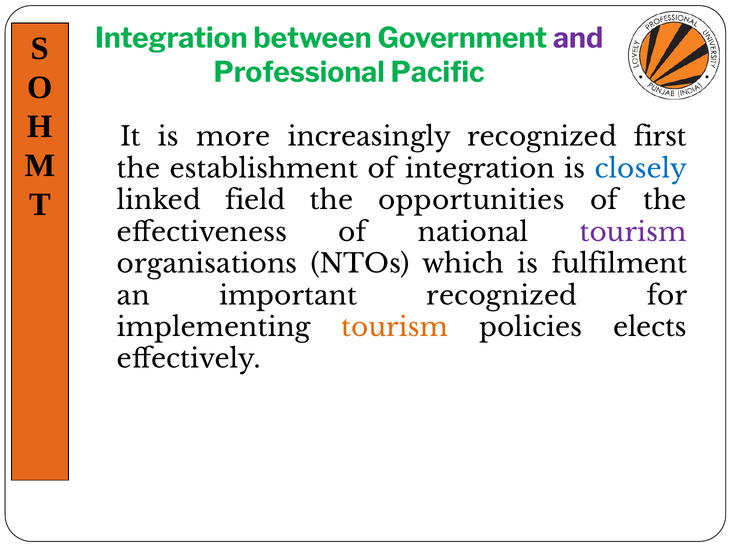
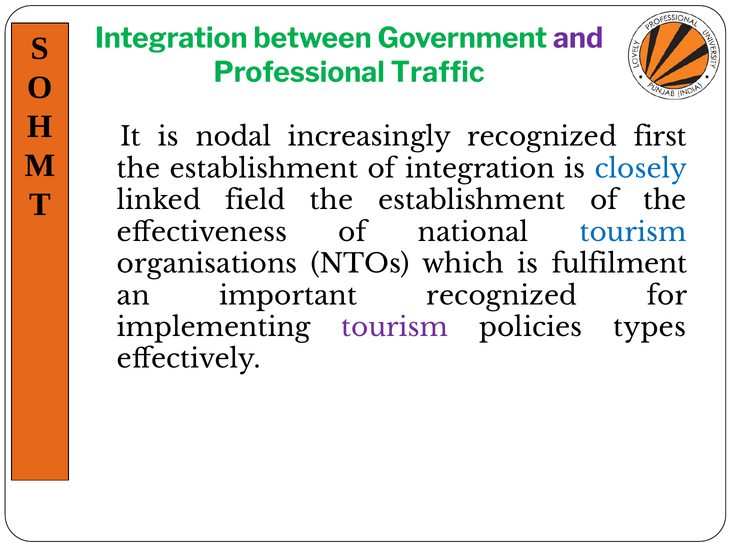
Pacific: Pacific -> Traffic (438, 72)
more: more -> nodal (233, 137)
opportunities: opportunities -> establishment (472, 200)
tourism colour: purple -> blue (633, 232)
tourism colour: orange -> purple (395, 327)
elects: elects -> types (650, 327)
